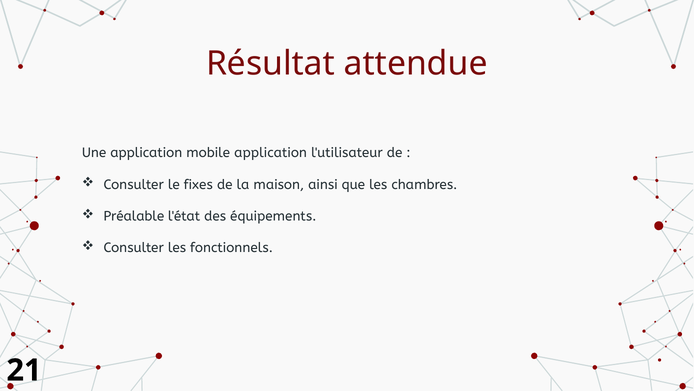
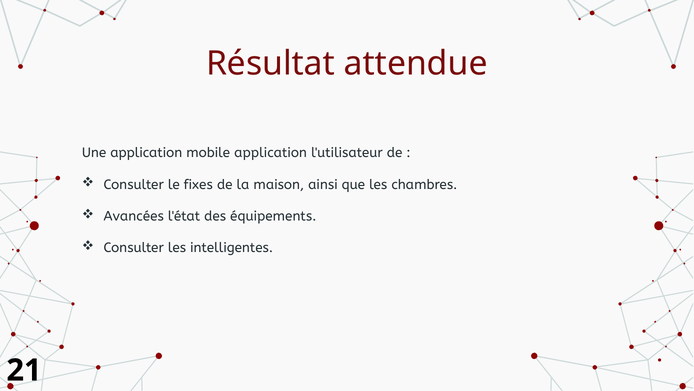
Préalable: Préalable -> Avancées (134, 216)
fonctionnels: fonctionnels -> intelligentes (232, 248)
